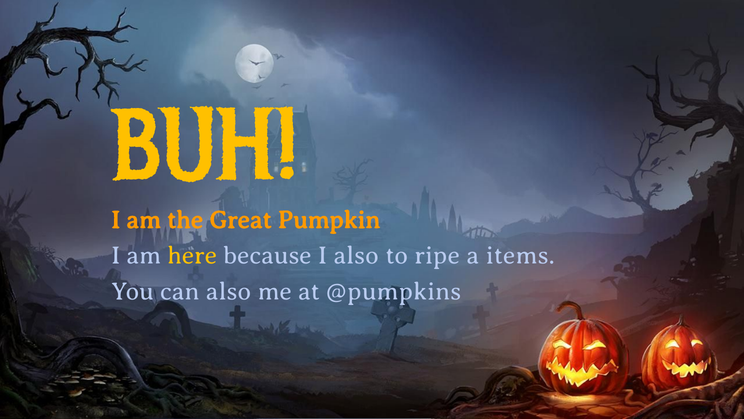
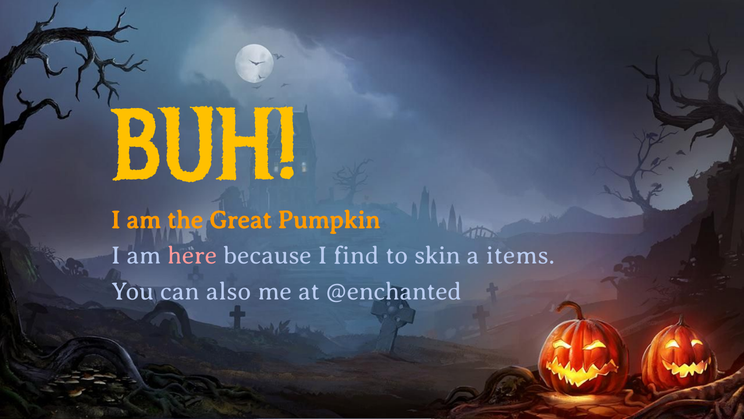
here colour: yellow -> pink (192, 255)
I also: also -> find (356, 255)
ripe: ripe -> skin (437, 255)
@pumpkins: @pumpkins -> @enchanted (394, 291)
